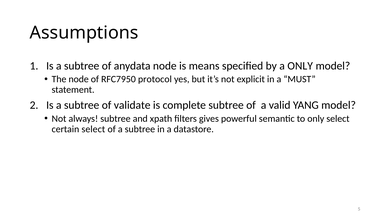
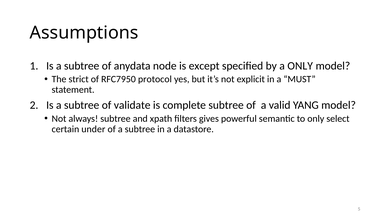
means: means -> except (204, 66)
The node: node -> strict (79, 79)
certain select: select -> under (93, 129)
